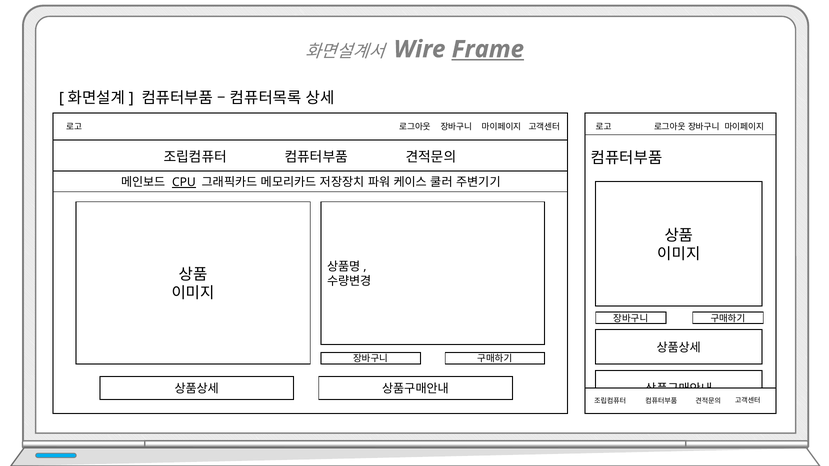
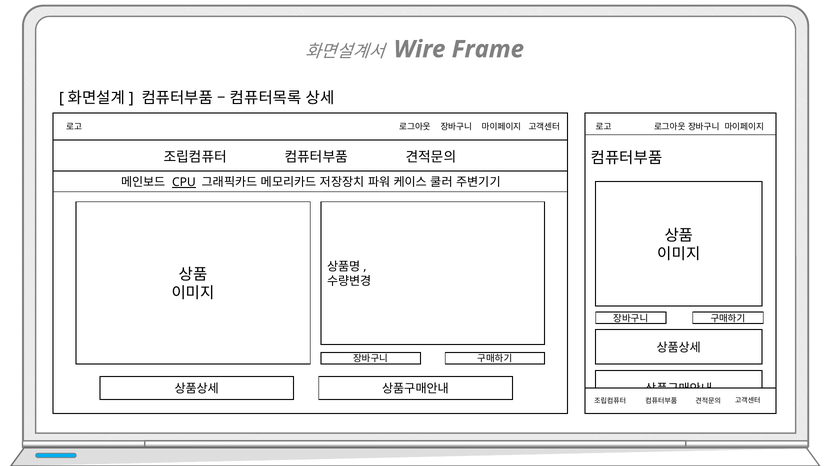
Frame underline: present -> none (488, 49)
